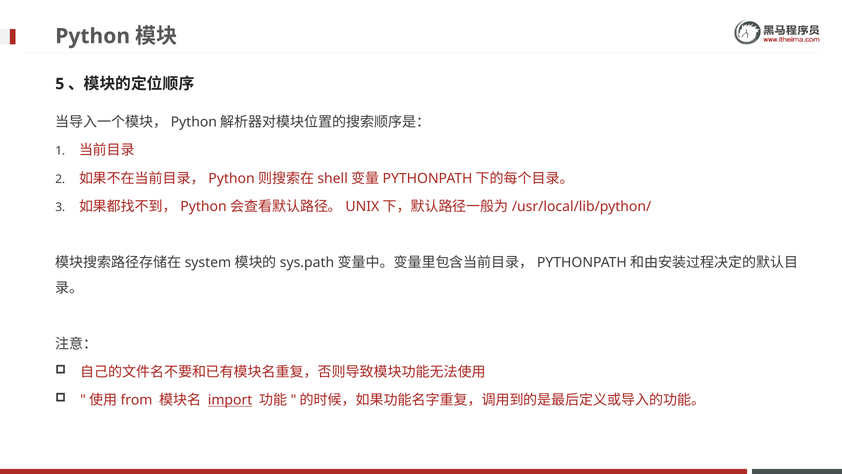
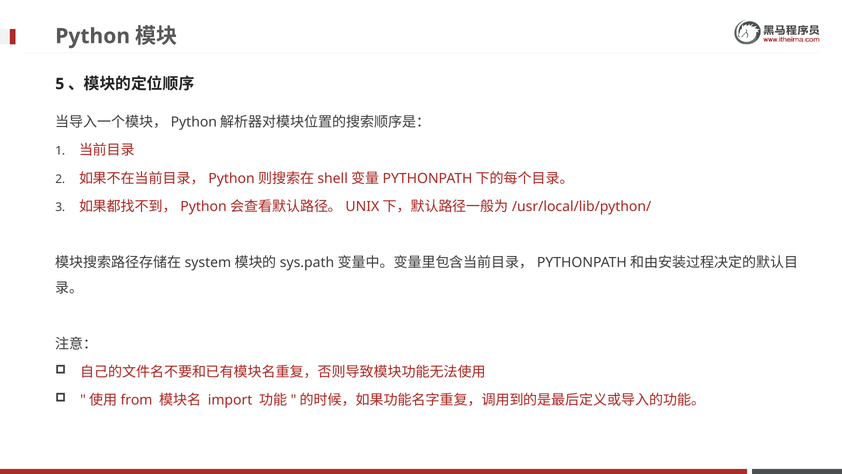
import underline: present -> none (230, 400)
